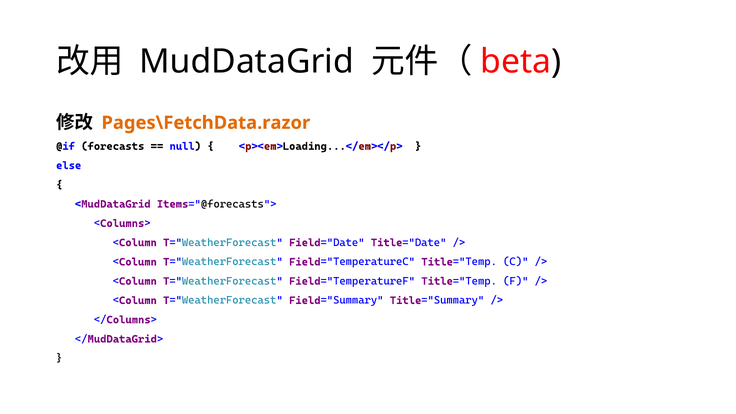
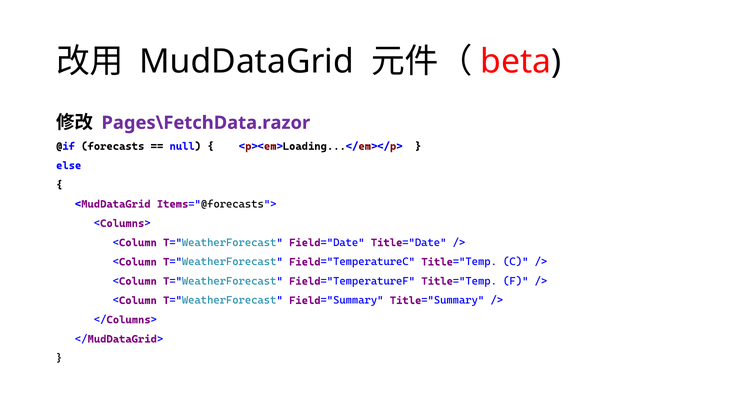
Pages\FetchData.razor colour: orange -> purple (206, 123)
